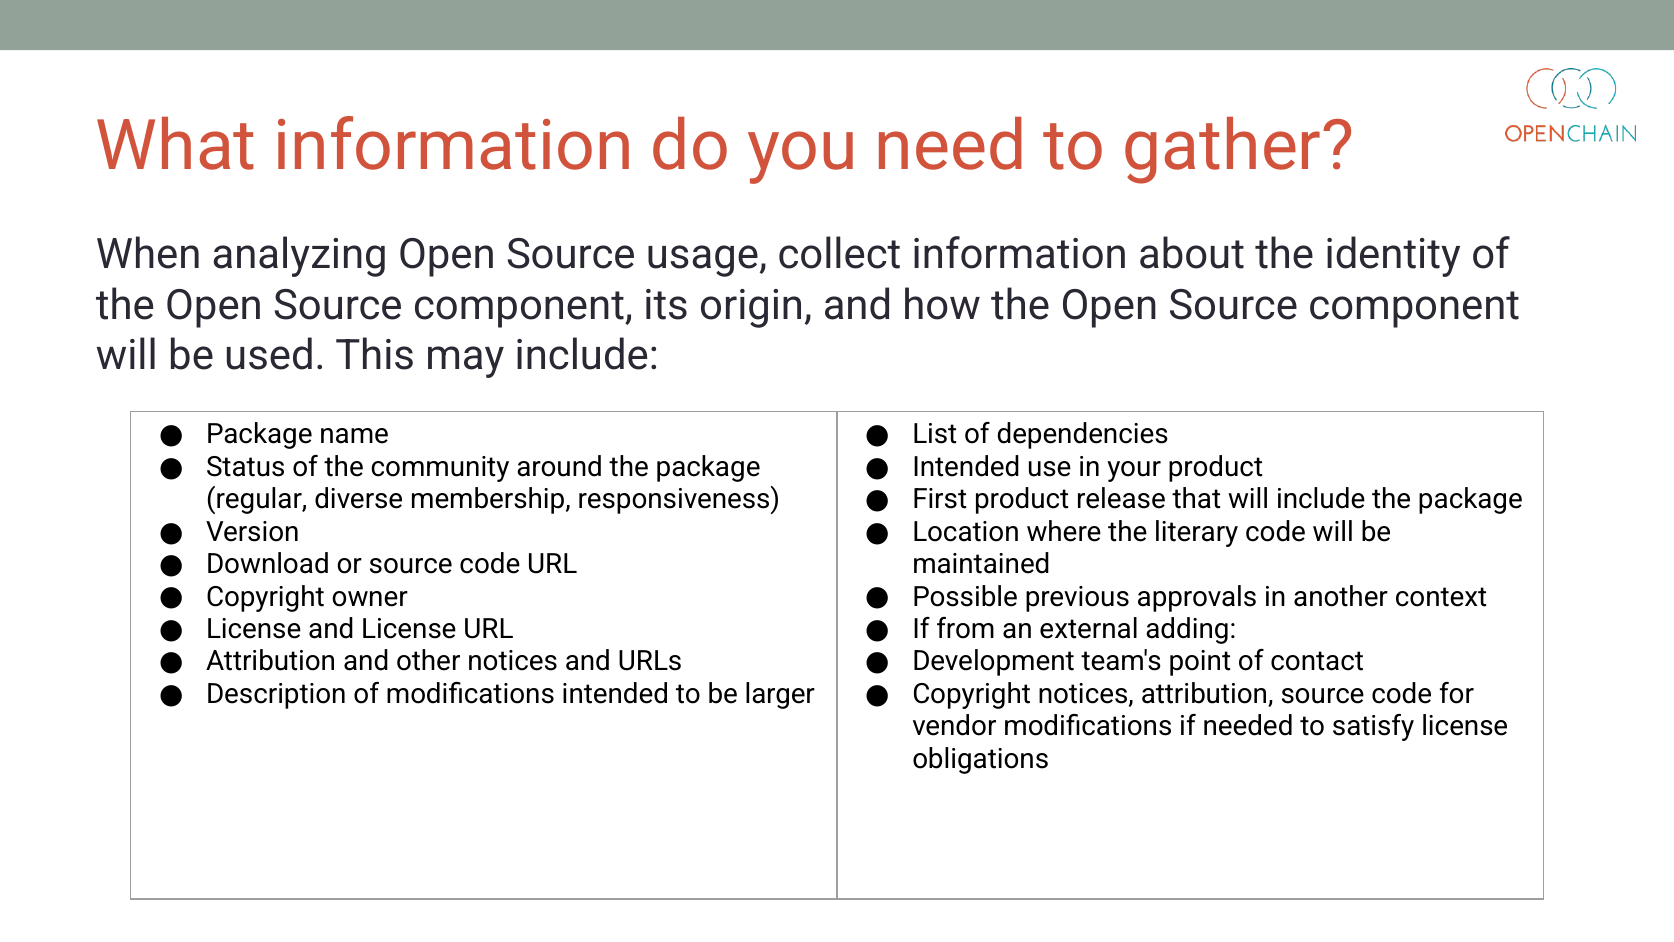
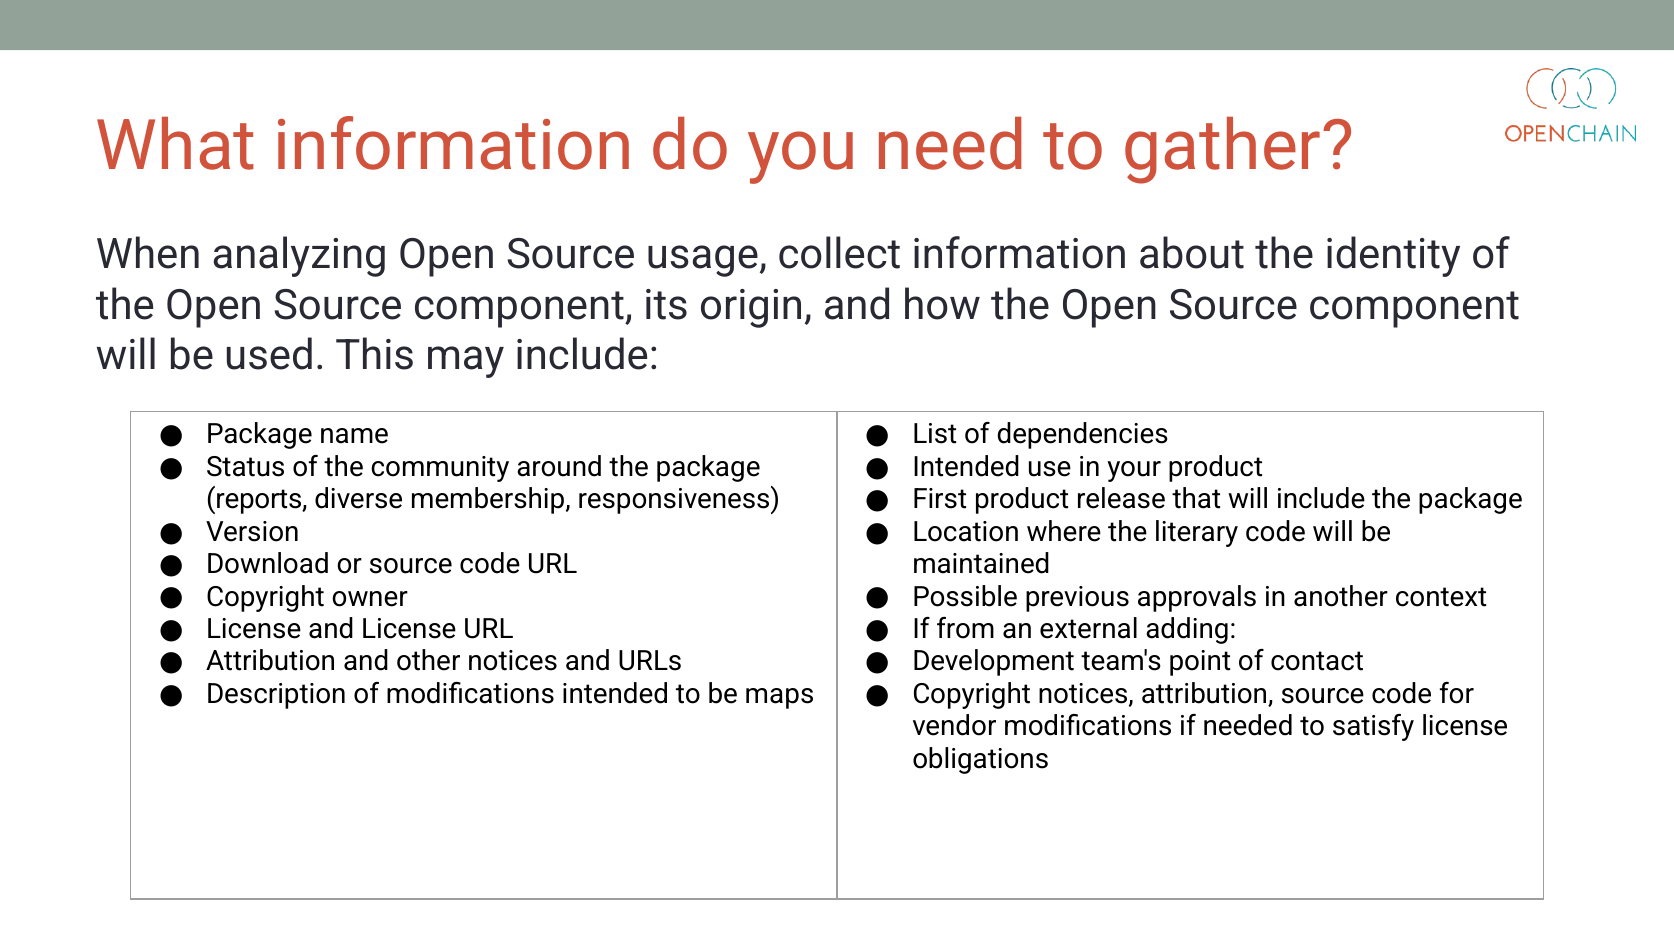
regular: regular -> reports (257, 499)
larger: larger -> maps (780, 694)
